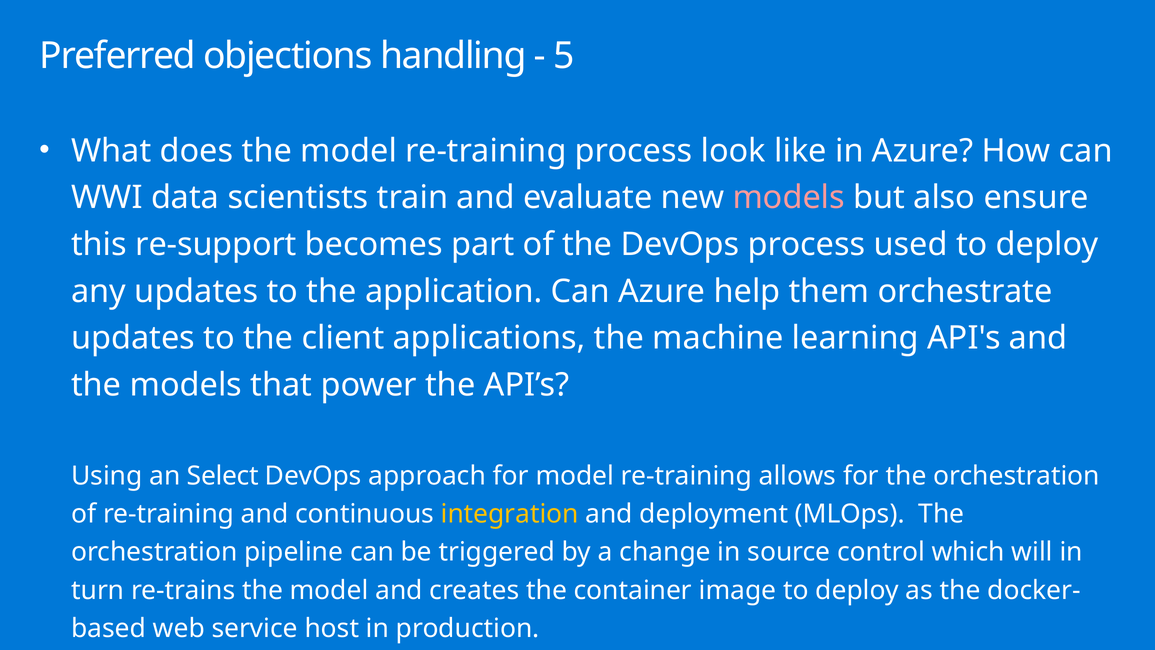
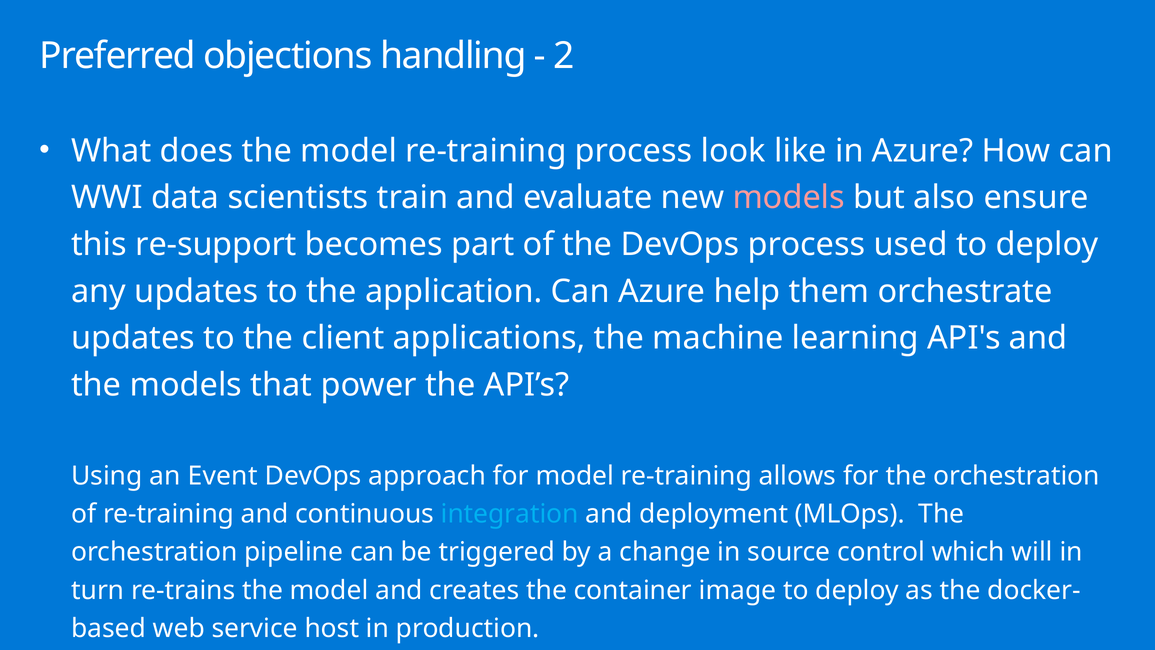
5: 5 -> 2 (564, 56)
Select: Select -> Event (223, 476)
integration colour: yellow -> light blue (510, 514)
